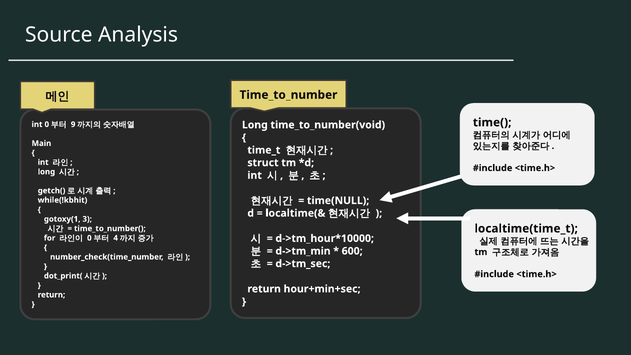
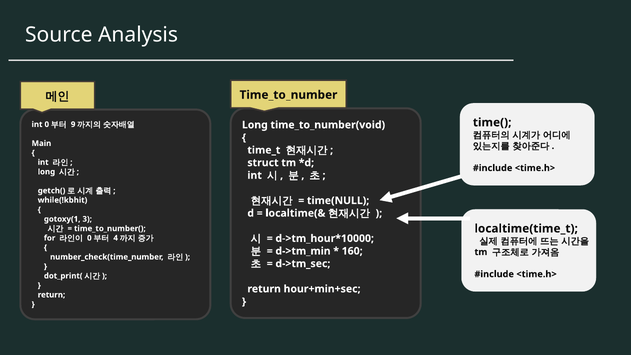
600: 600 -> 160 (352, 251)
